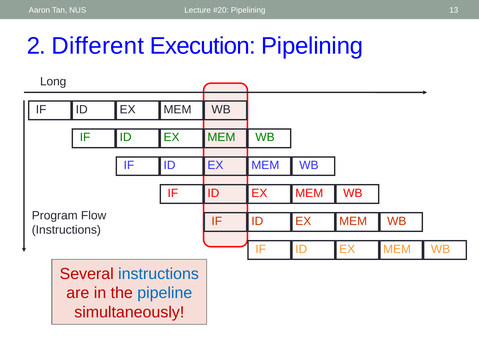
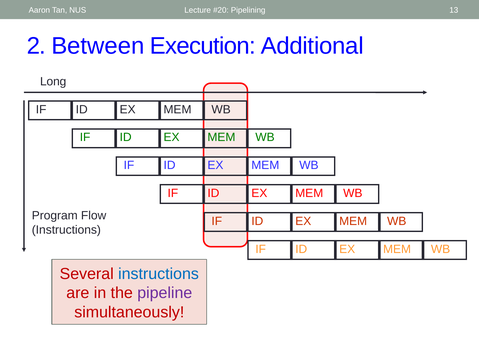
Different: Different -> Between (98, 46)
Execution Pipelining: Pipelining -> Additional (312, 46)
pipeline colour: blue -> purple (165, 293)
